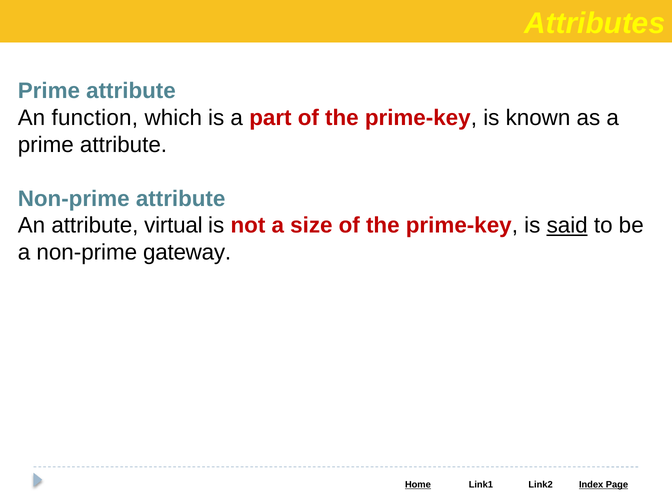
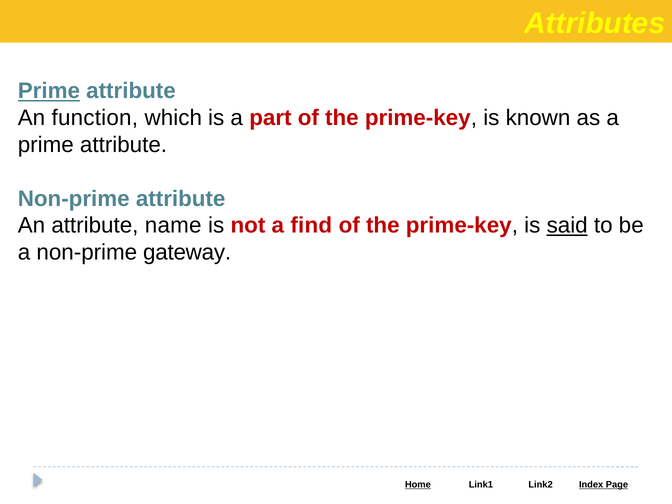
Prime underline: none -> present (49, 91)
virtual: virtual -> name (173, 226)
size: size -> find (311, 226)
